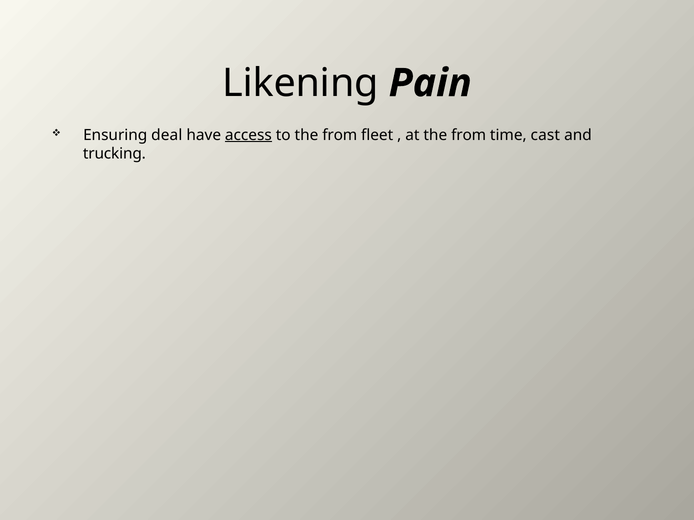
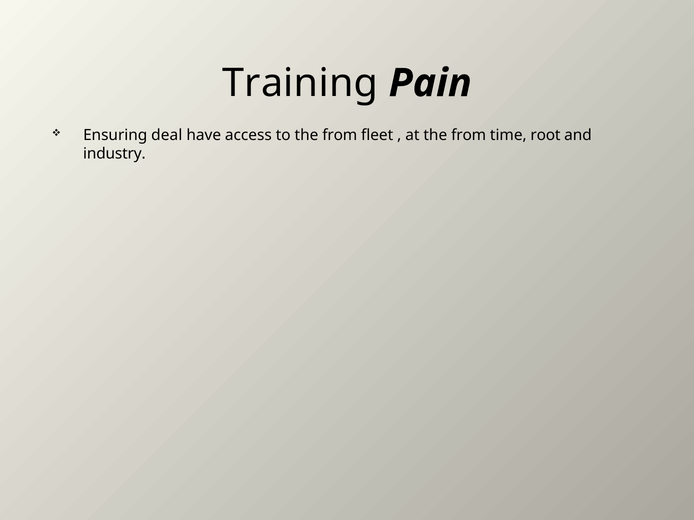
Likening: Likening -> Training (300, 83)
access underline: present -> none (248, 135)
cast: cast -> root (545, 135)
trucking: trucking -> industry (114, 154)
